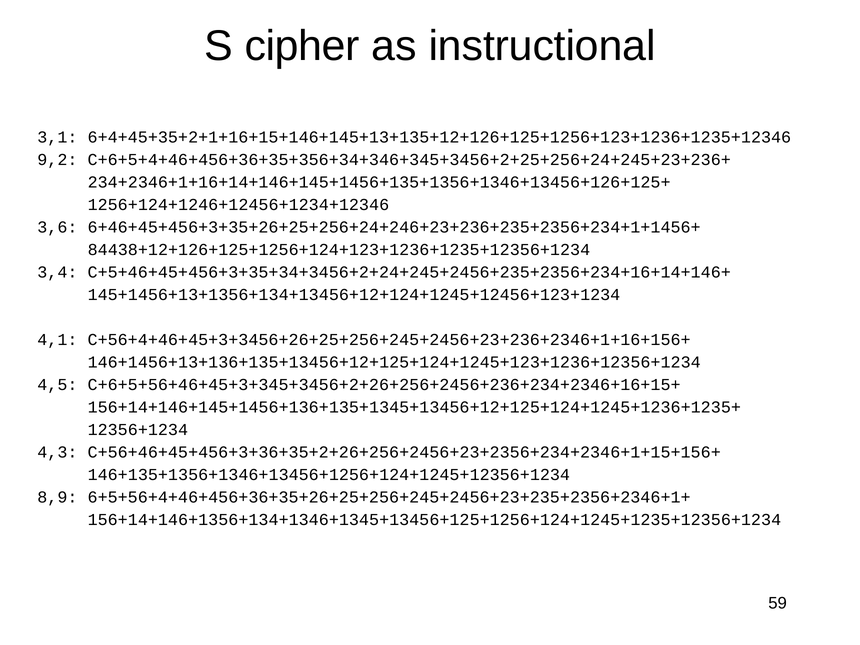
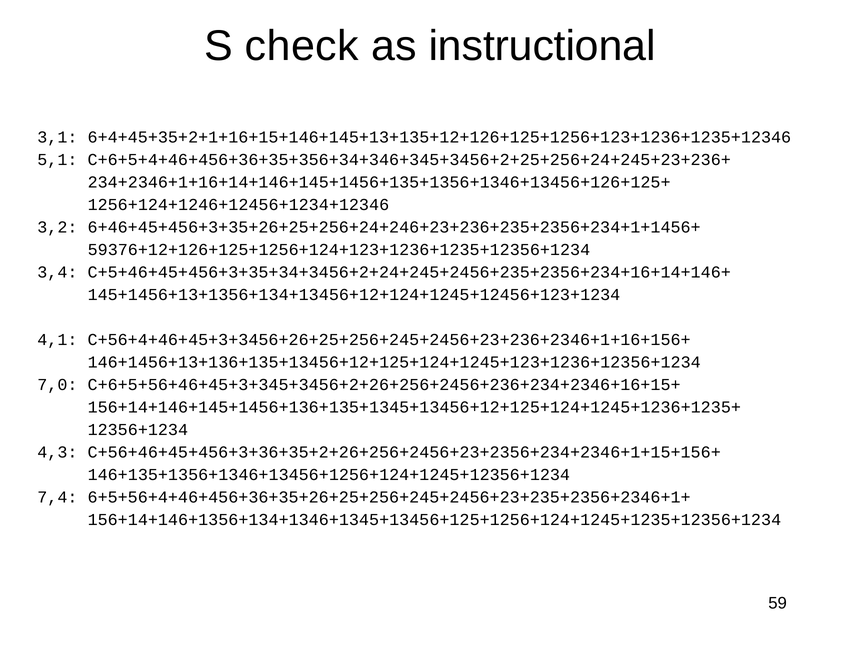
cipher: cipher -> check (302, 46)
9,2: 9,2 -> 5,1 (57, 160)
3,6: 3,6 -> 3,2 (57, 227)
84438+12+126+125+1256+124+123+1236+1235+12356+1234: 84438+12+126+125+1256+124+123+1236+1235+12356+1234 -> 59376+12+126+125+1256+124+123+1236+1235+12356+1234 (339, 250)
4,5: 4,5 -> 7,0 (57, 385)
8,9: 8,9 -> 7,4 (57, 497)
